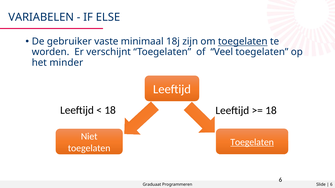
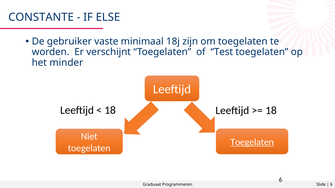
VARIABELEN: VARIABELEN -> CONSTANTE (41, 17)
toegelaten underline: present -> none (243, 42)
Veel: Veel -> Test (222, 52)
